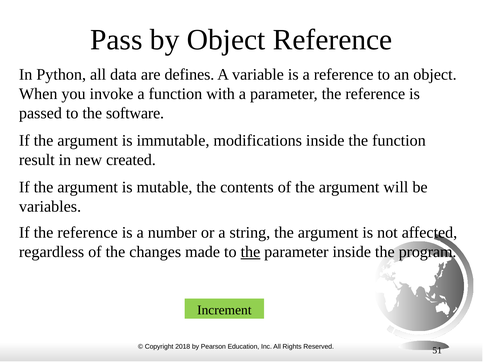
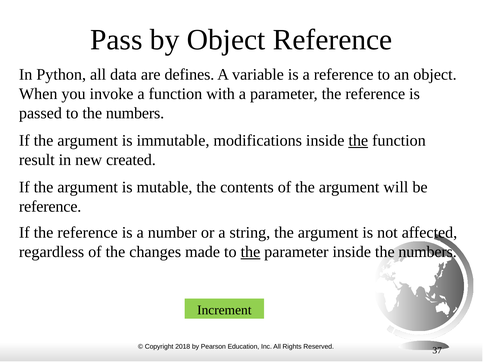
to the software: software -> numbers (135, 113)
the underline: none -> present (358, 141)
variables: variables -> reference (50, 207)
inside the program: program -> numbers (428, 252)
51: 51 -> 37 (437, 351)
